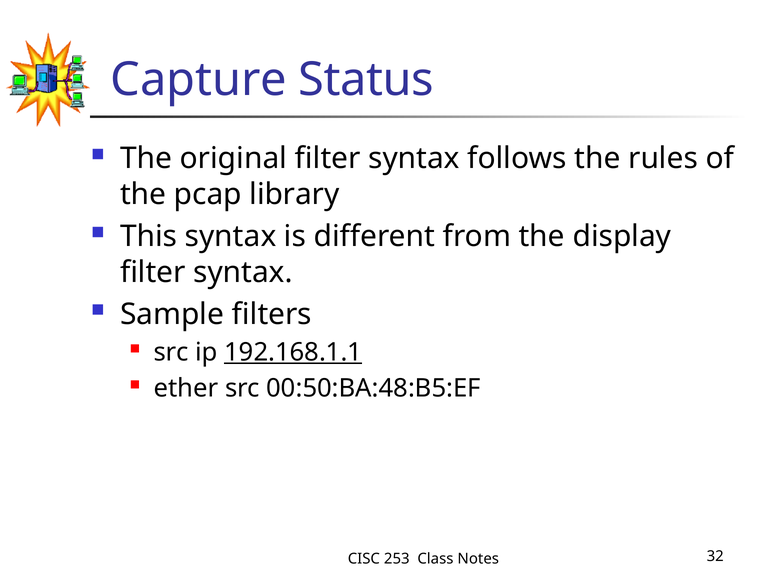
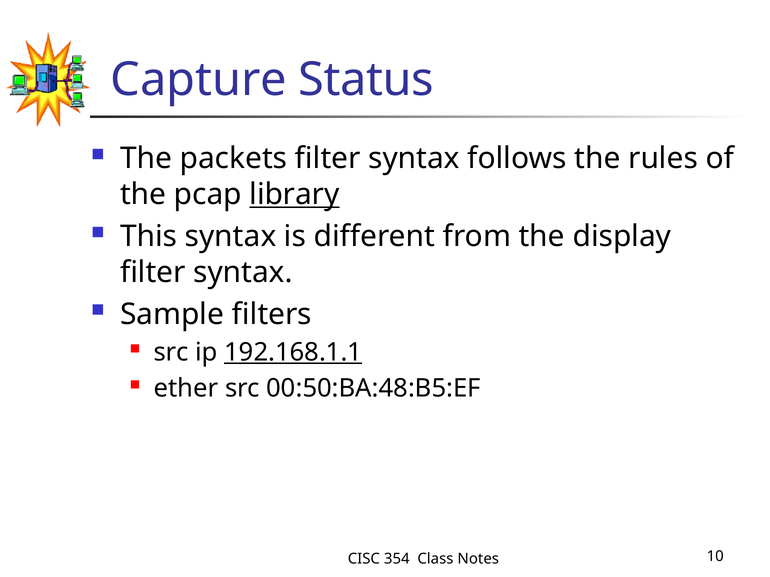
original: original -> packets (233, 159)
library underline: none -> present (294, 195)
253: 253 -> 354 (397, 559)
32: 32 -> 10 (715, 557)
